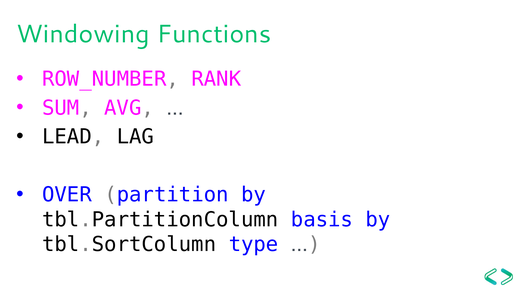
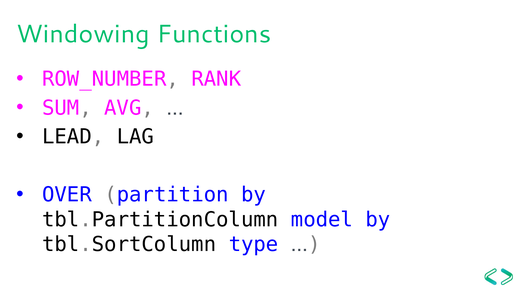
basis: basis -> model (322, 220)
